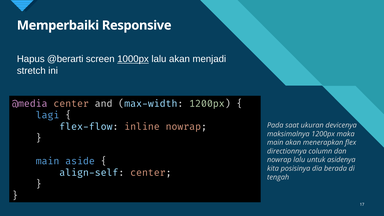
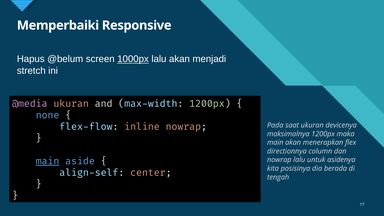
@berarti: @berarti -> @belum (65, 59)
@media center: center -> ukuran (71, 104)
lagi: lagi -> none (48, 115)
main underline: none -> present (48, 161)
